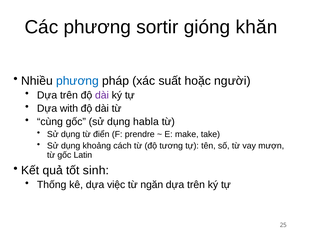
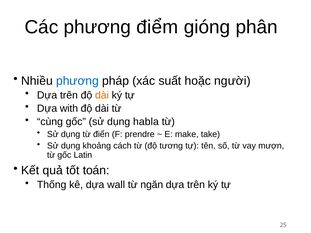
sortir: sortir -> điểm (157, 27)
khăn: khăn -> phân (257, 27)
dài colour: purple -> orange (102, 95)
sinh: sinh -> toán (96, 171)
việc: việc -> wall (116, 185)
